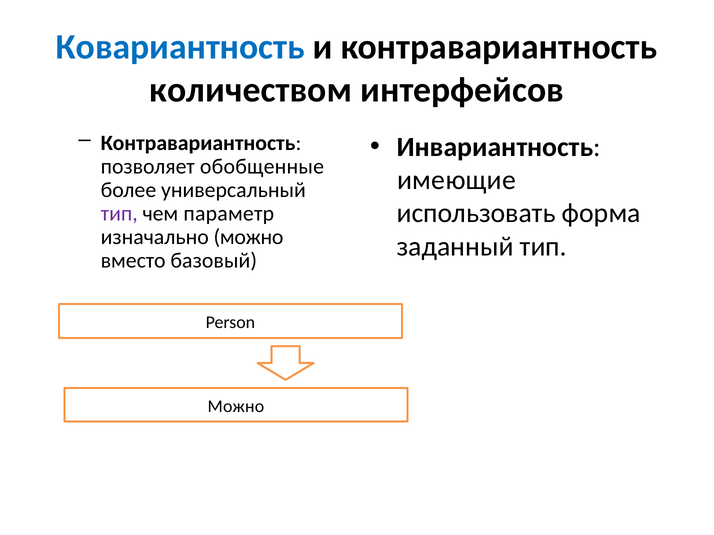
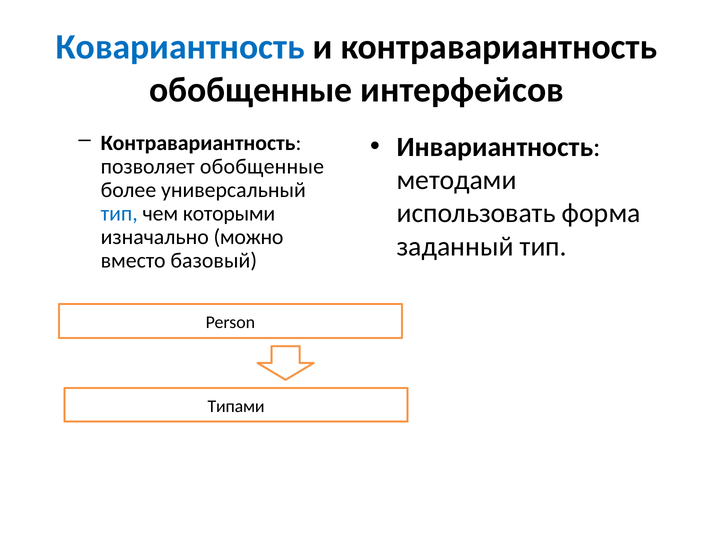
количеством: количеством -> обобщенные (251, 90)
имеющие: имеющие -> методами (457, 180)
тип colour: purple -> blue (119, 214)
параметр: параметр -> которыми (229, 214)
Можно: Можно -> Типами (236, 407)
